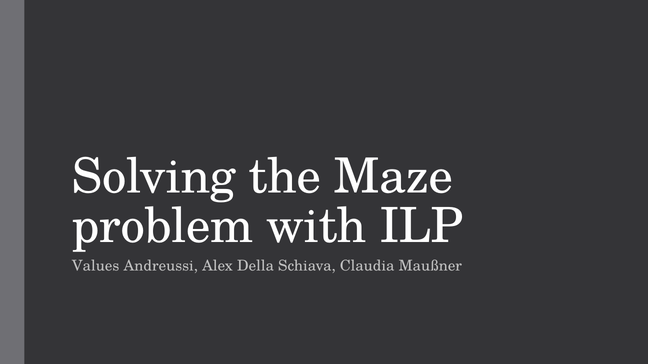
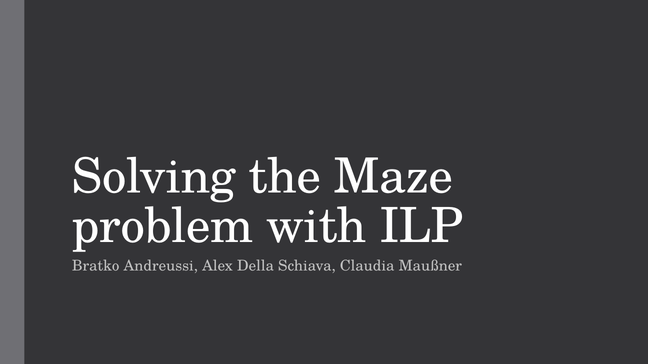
Values: Values -> Bratko (96, 266)
